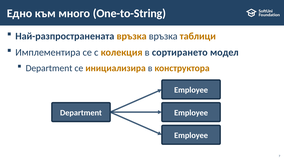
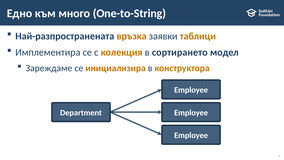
връзка връзка: връзка -> заявки (163, 36)
Department: Department -> Зареждаме (49, 68)
